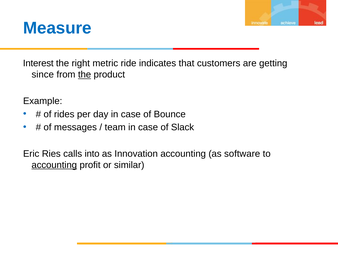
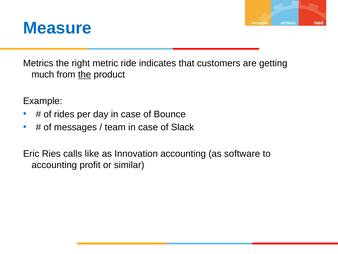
Interest: Interest -> Metrics (38, 63)
since: since -> much (43, 74)
into: into -> like (92, 153)
accounting underline: present -> none (54, 165)
